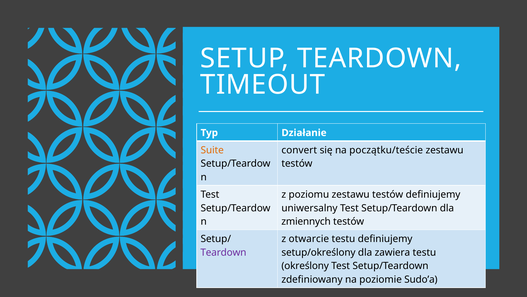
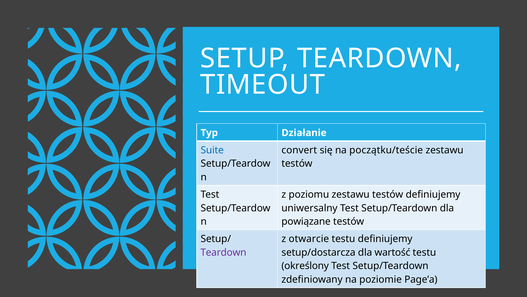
Suite colour: orange -> blue (212, 150)
zmiennych: zmiennych -> powiązane (306, 221)
setup/określony: setup/określony -> setup/dostarcza (318, 252)
zawiera: zawiera -> wartość (392, 252)
Sudo’a: Sudo’a -> Page’a (421, 279)
